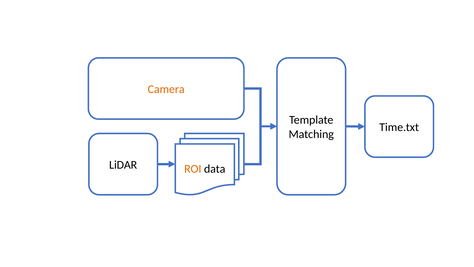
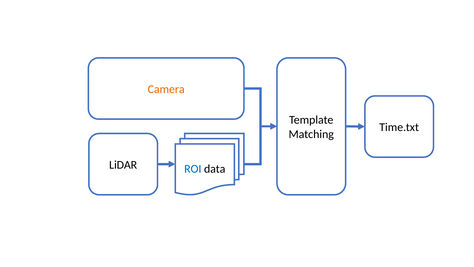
ROI colour: orange -> blue (193, 169)
